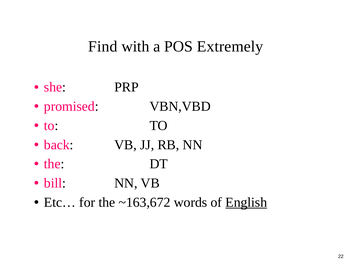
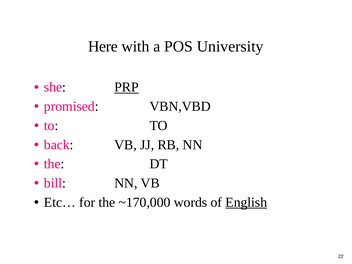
Find: Find -> Here (103, 47)
Extremely: Extremely -> University (230, 47)
PRP underline: none -> present (127, 87)
~163,672: ~163,672 -> ~170,000 (145, 202)
